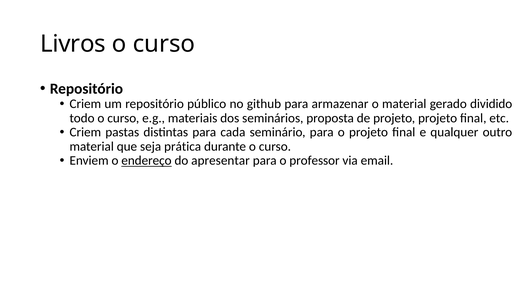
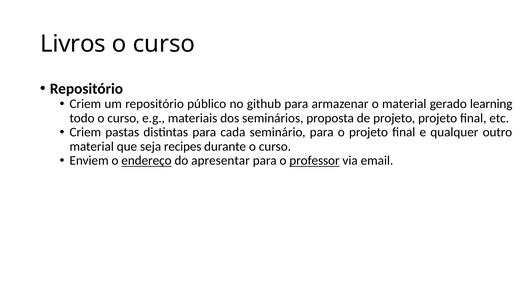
dividido: dividido -> learning (491, 104)
prática: prática -> recipes (183, 147)
professor underline: none -> present (314, 161)
